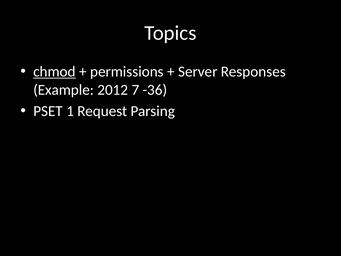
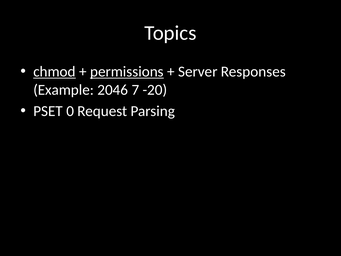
permissions underline: none -> present (127, 72)
2012: 2012 -> 2046 (113, 90)
-36: -36 -> -20 (155, 90)
1: 1 -> 0 (70, 111)
